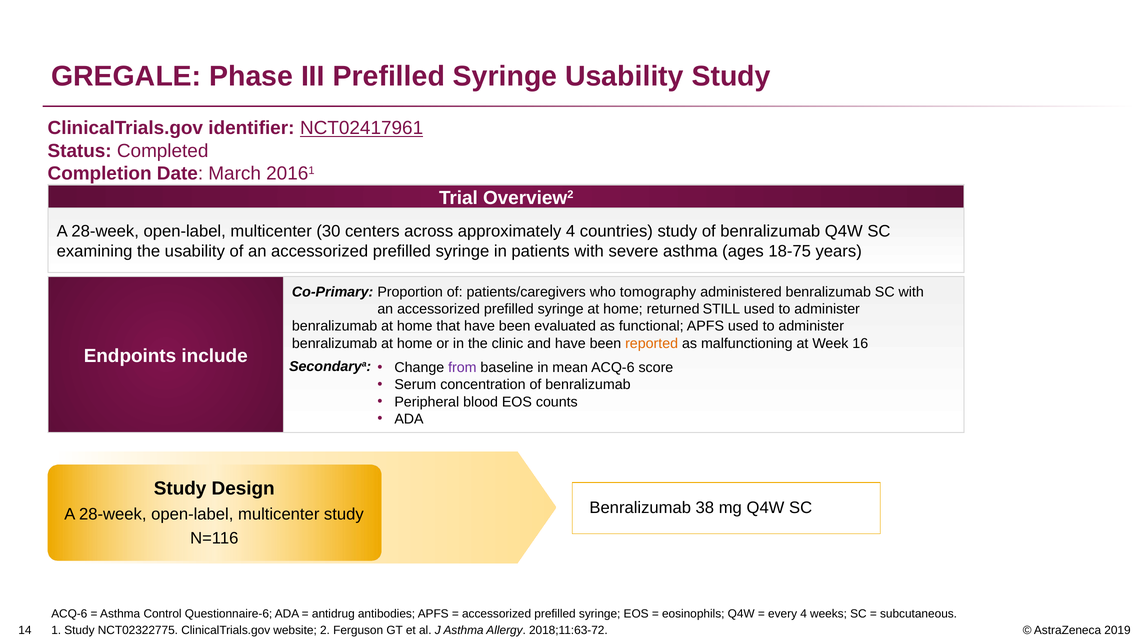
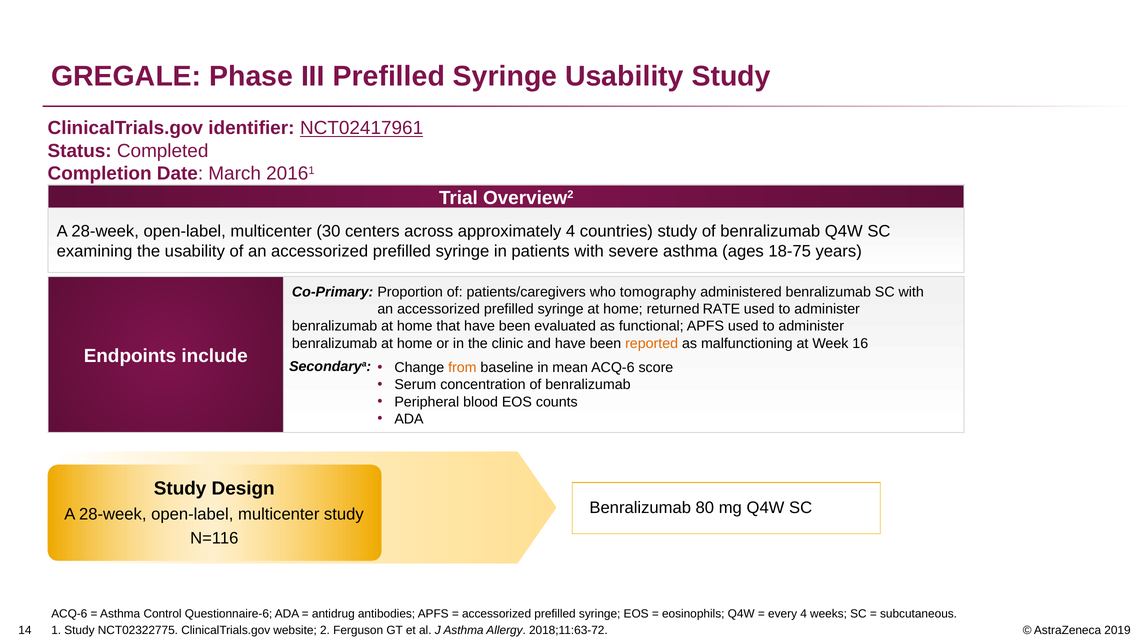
STILL: STILL -> RATE (721, 309)
from colour: purple -> orange (462, 367)
38: 38 -> 80 (705, 508)
